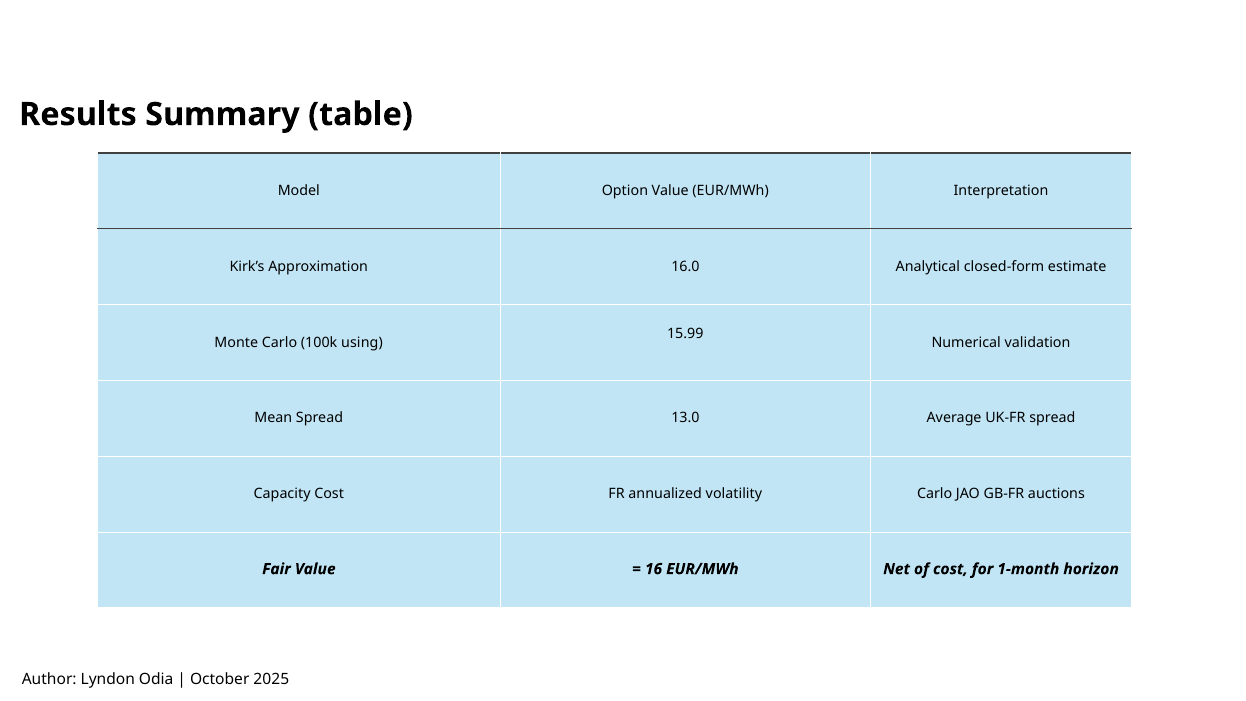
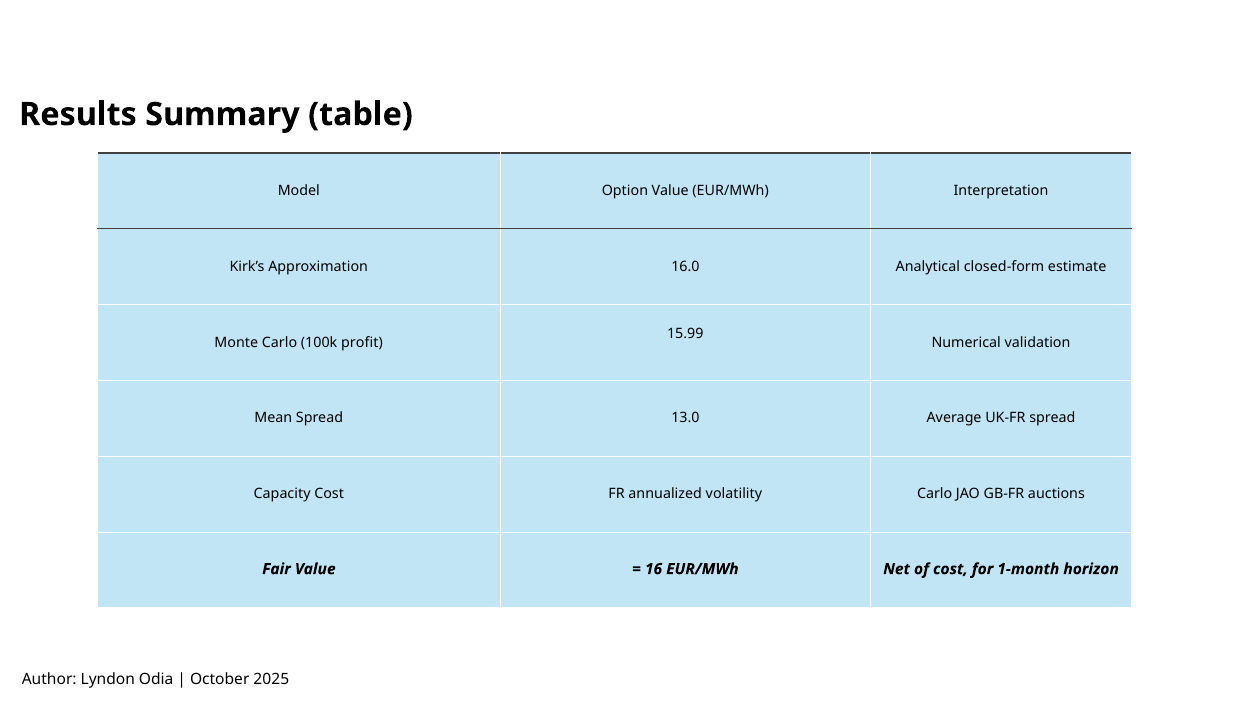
using: using -> profit (362, 342)
